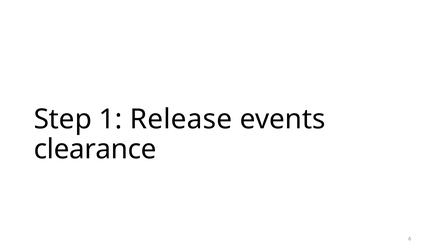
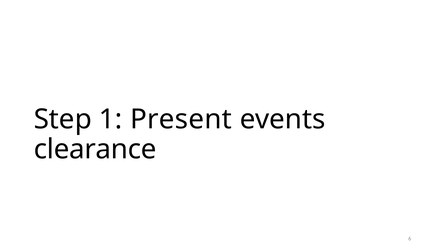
Release: Release -> Present (181, 120)
